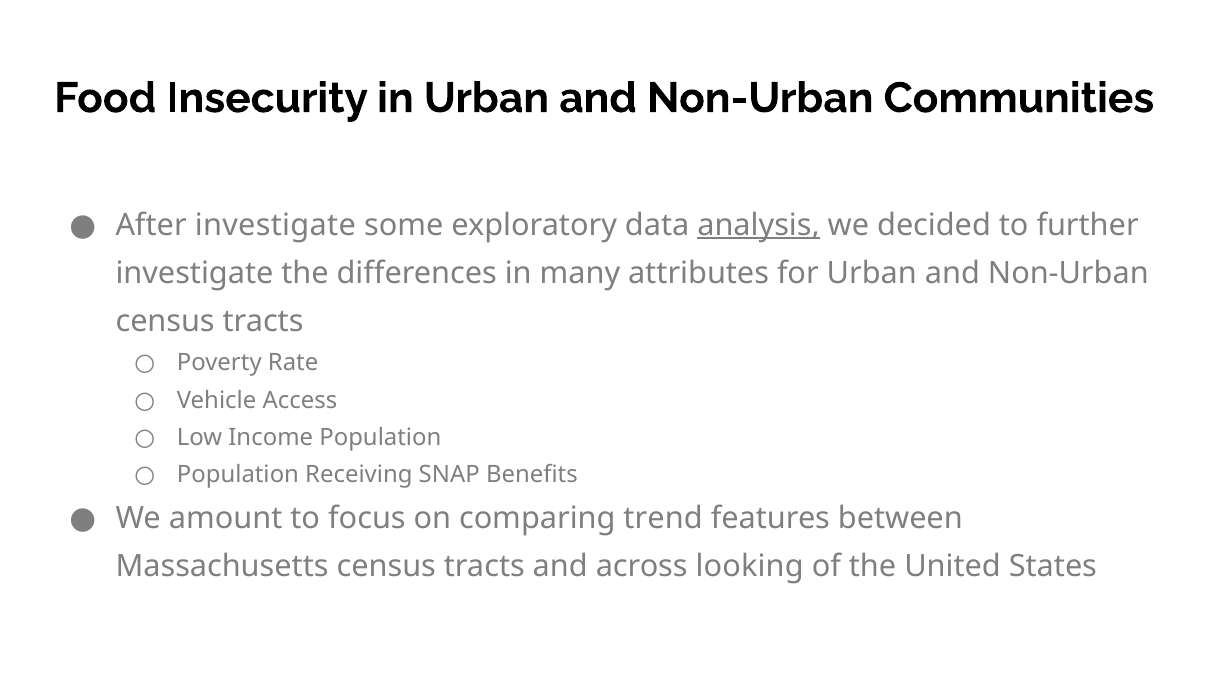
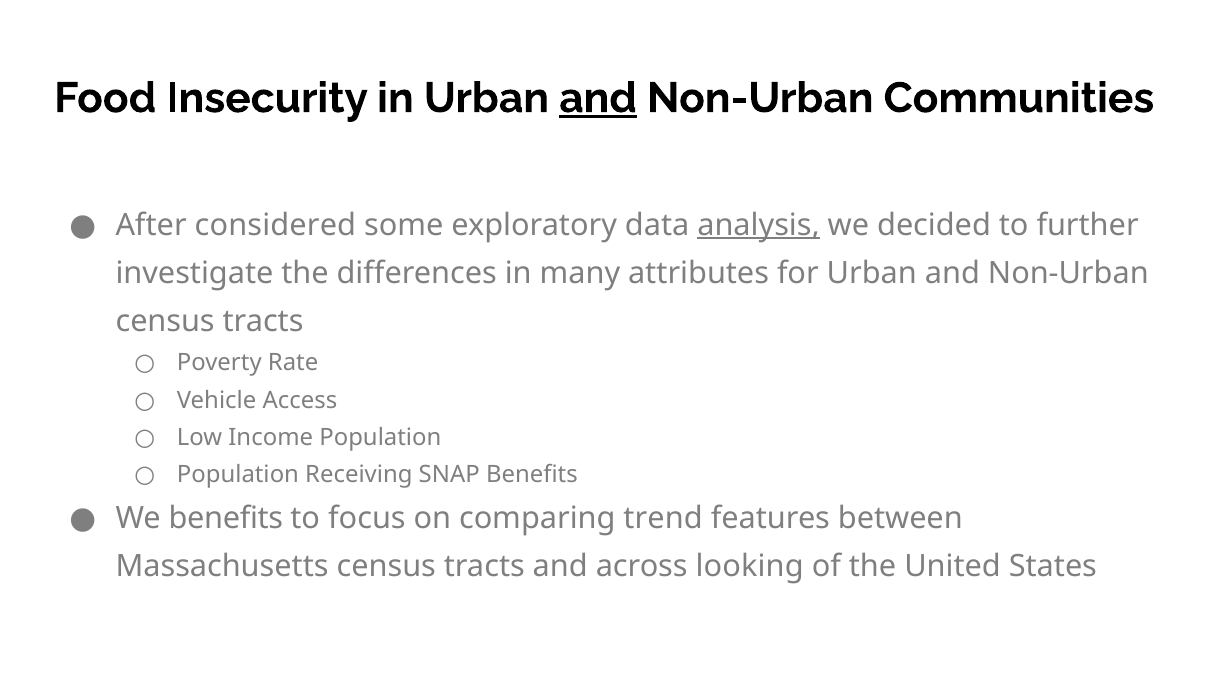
and underline: none -> present (598, 98)
After investigate: investigate -> considered (275, 225)
We amount: amount -> benefits (226, 519)
